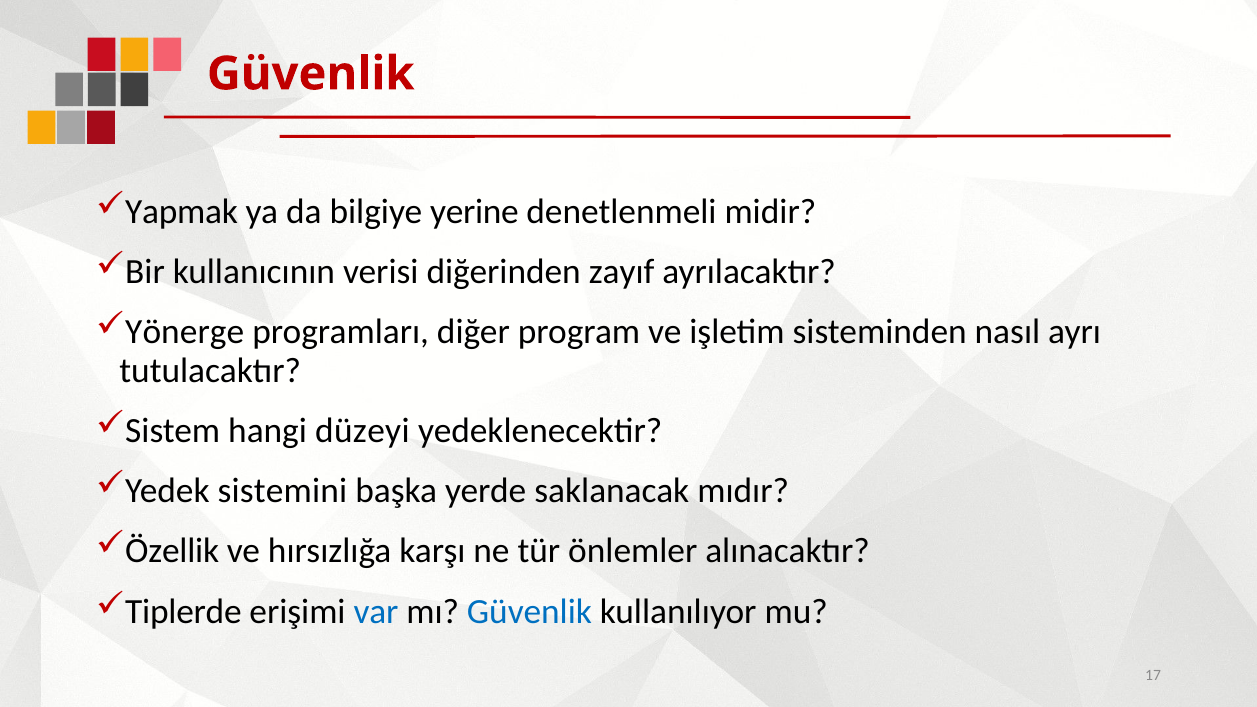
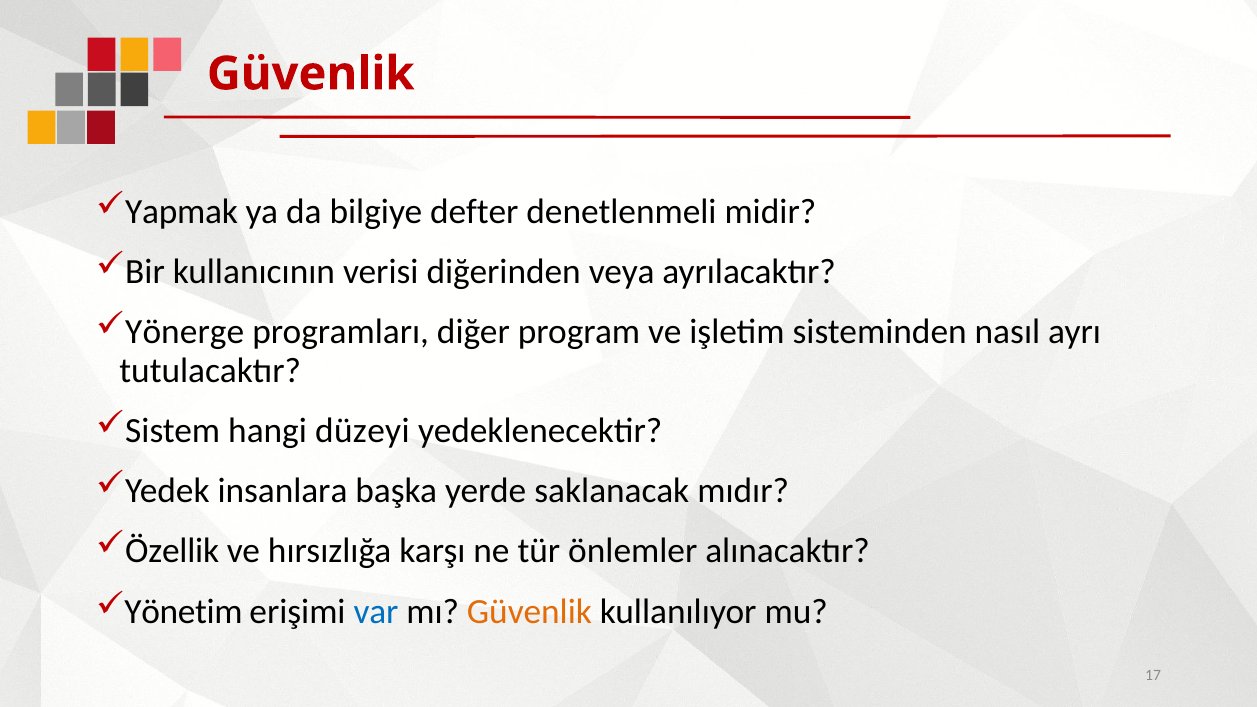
yerine: yerine -> defter (474, 212)
zayıf: zayıf -> veya (622, 272)
sistemini: sistemini -> insanlara (282, 491)
Tiplerde: Tiplerde -> Yönetim (184, 612)
Güvenlik colour: blue -> orange (529, 612)
